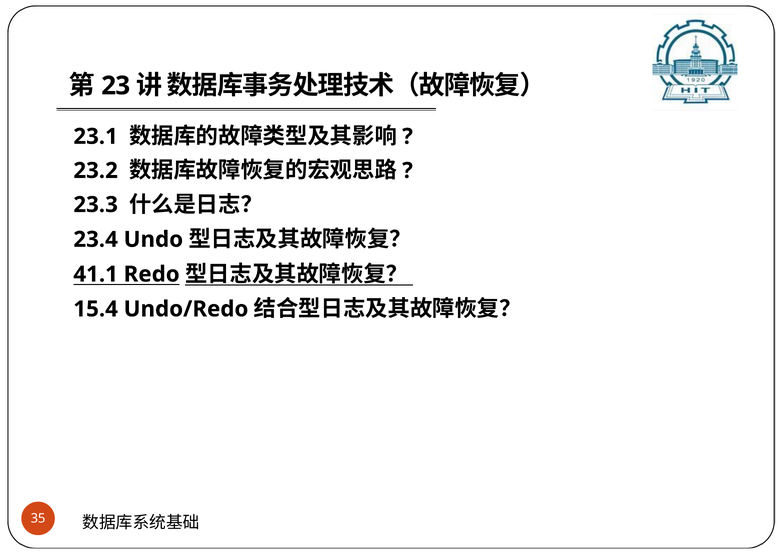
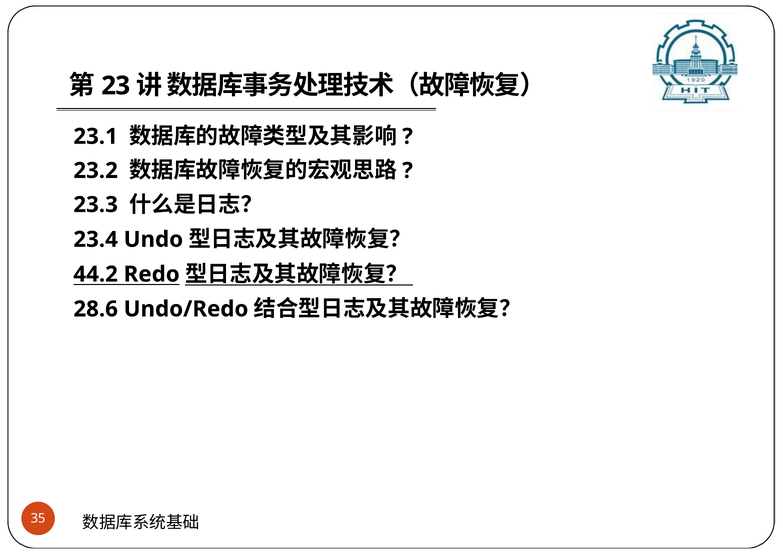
41.1: 41.1 -> 44.2 (96, 274)
15.4: 15.4 -> 28.6 (96, 309)
